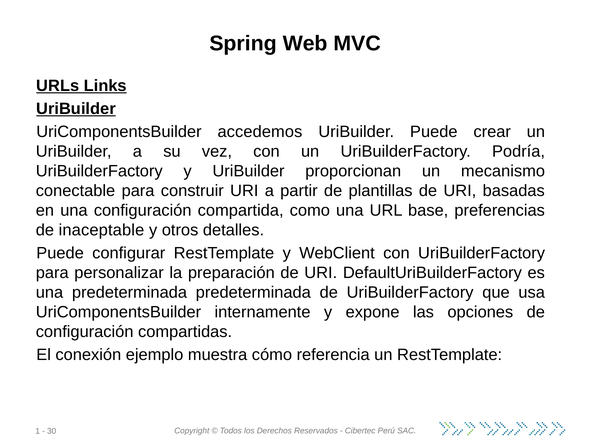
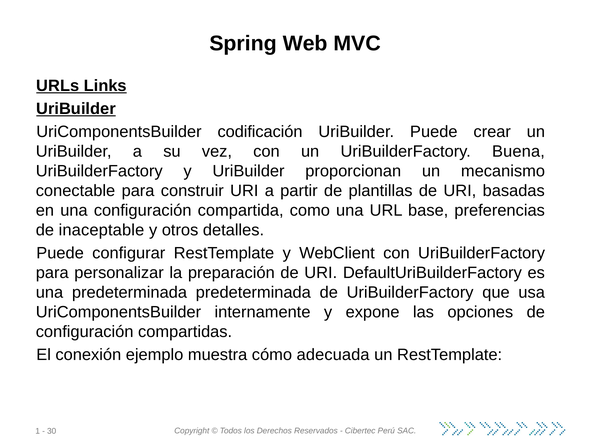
accedemos: accedemos -> codificación (260, 132)
Podría: Podría -> Buena (518, 151)
referencia: referencia -> adecuada (333, 355)
